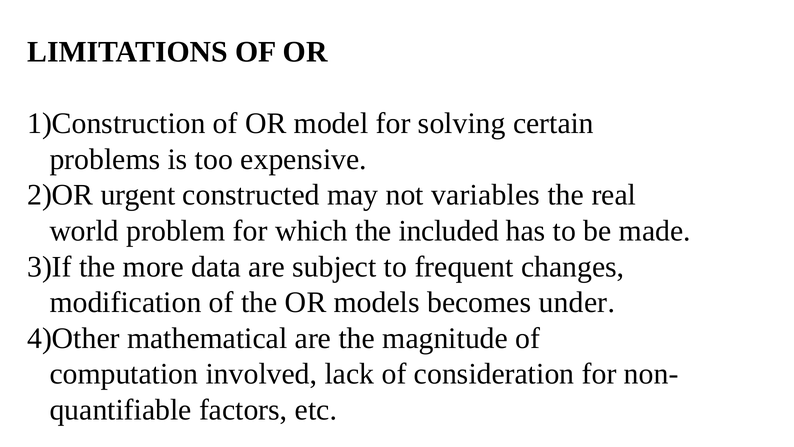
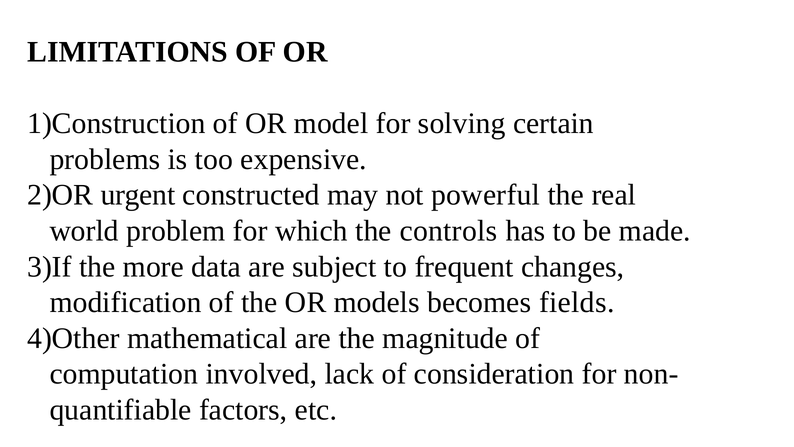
variables: variables -> powerful (486, 195)
included: included -> controls (448, 231)
under: under -> fields (577, 302)
